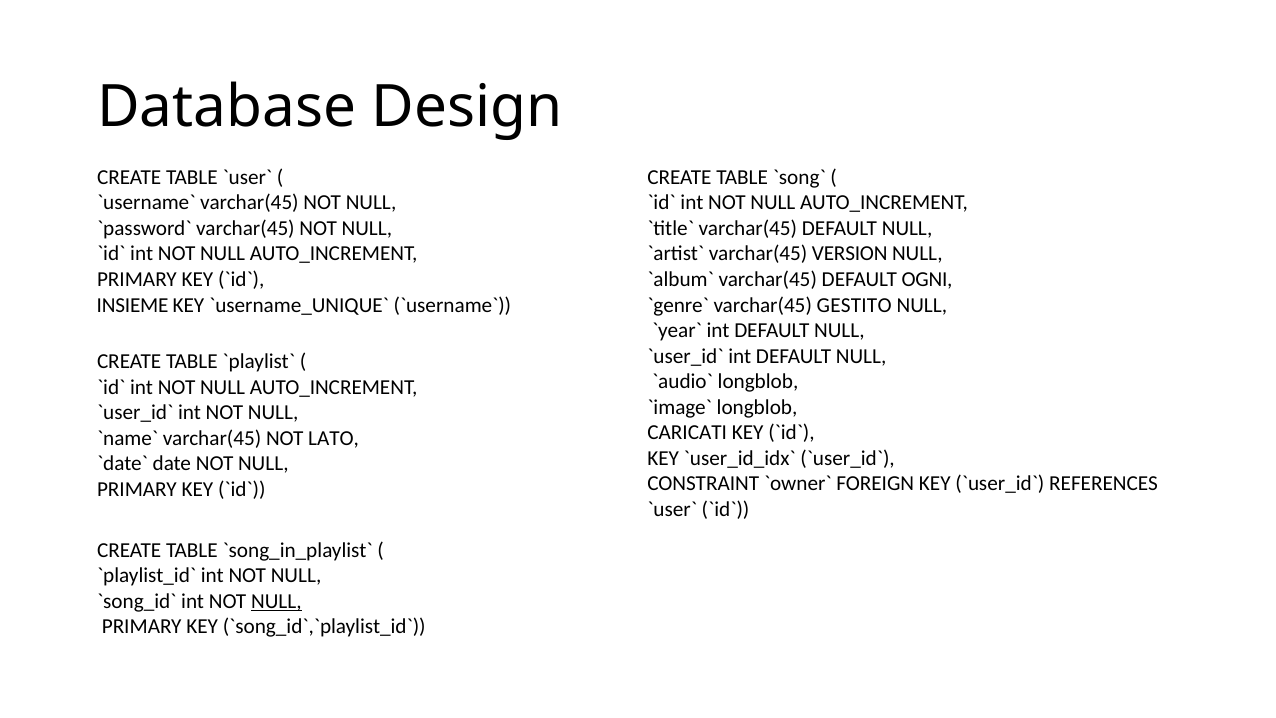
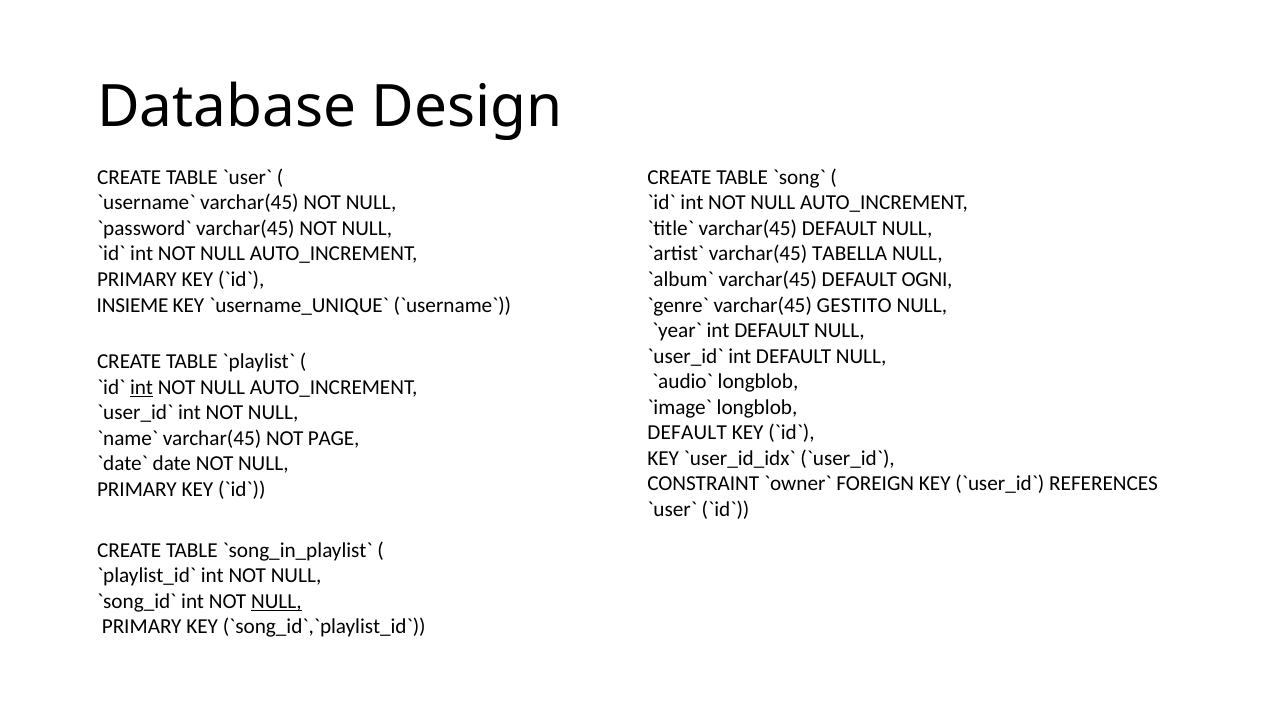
VERSION: VERSION -> TABELLA (850, 254)
int underline: none -> present (142, 387)
CARICATI: CARICATI -> DEFAULT (687, 432)
LATO: LATO -> PAGE (334, 438)
